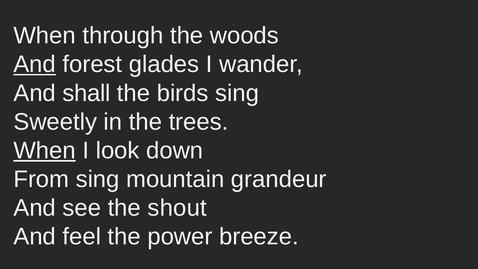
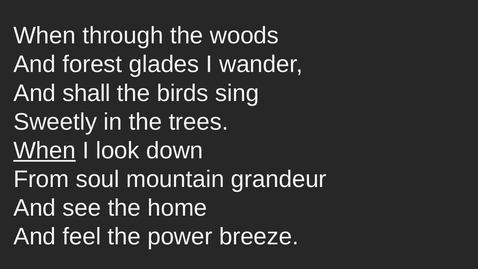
And underline: present -> none (35, 64)
From sing: sing -> soul (98, 179)
shout: shout -> home (177, 208)
